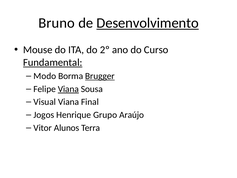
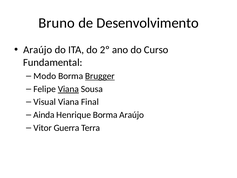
Desenvolvimento underline: present -> none (148, 23)
Mouse: Mouse -> Araújo (38, 50)
Fundamental underline: present -> none (53, 62)
Jogos: Jogos -> Ainda (44, 115)
Henrique Grupo: Grupo -> Borma (105, 115)
Alunos: Alunos -> Guerra (67, 128)
